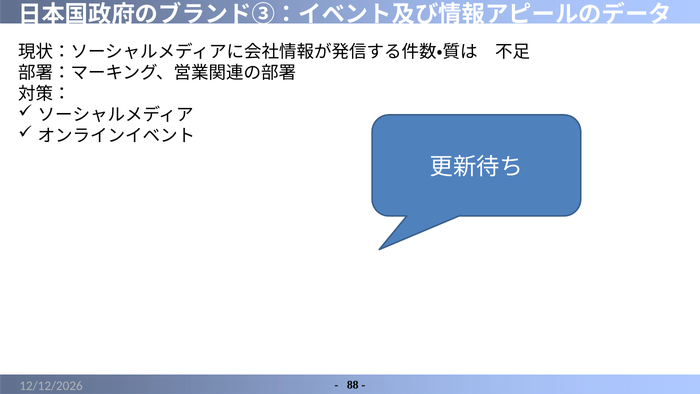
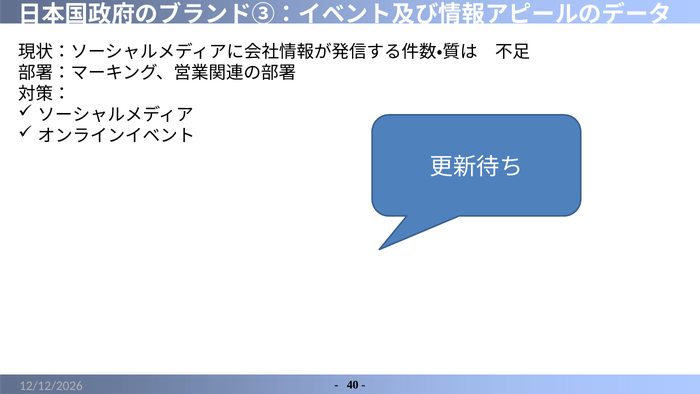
88: 88 -> 40 (353, 385)
